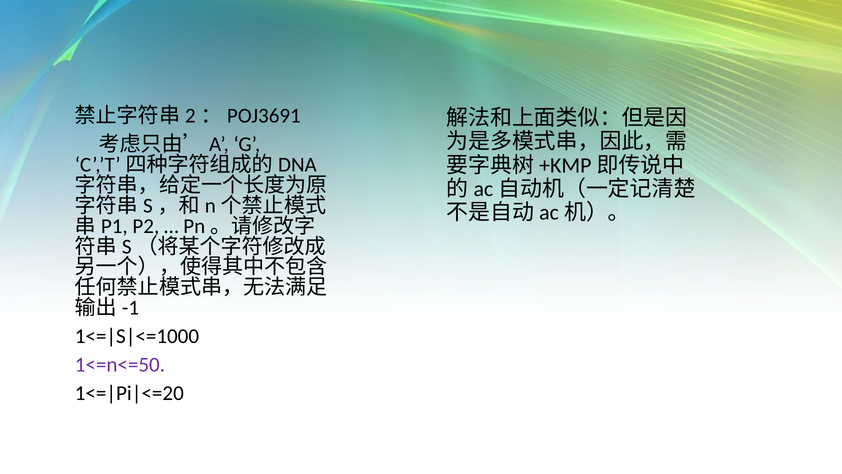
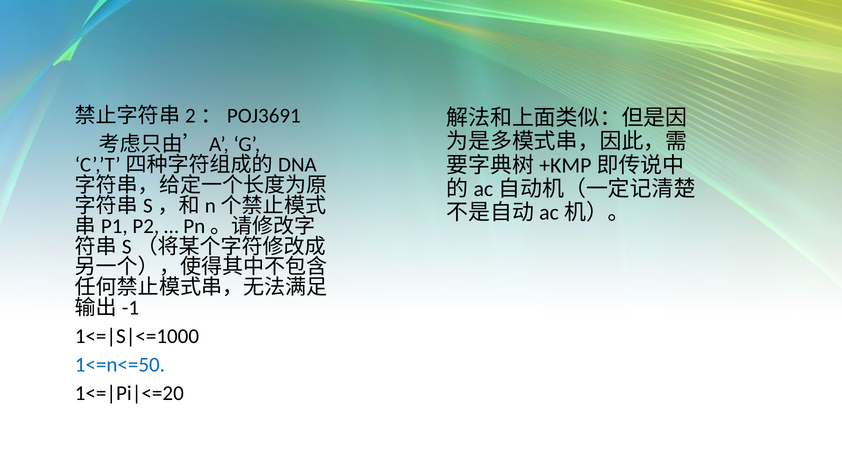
1<=n<=50 colour: purple -> blue (120, 364)
